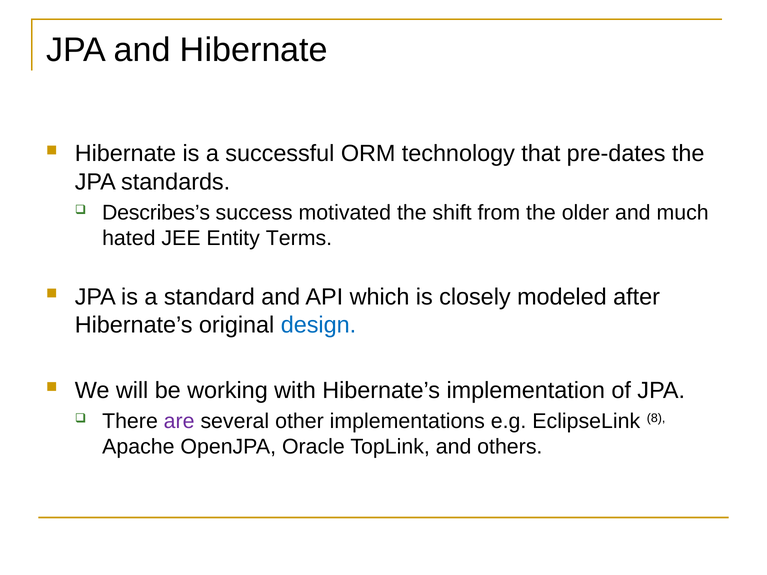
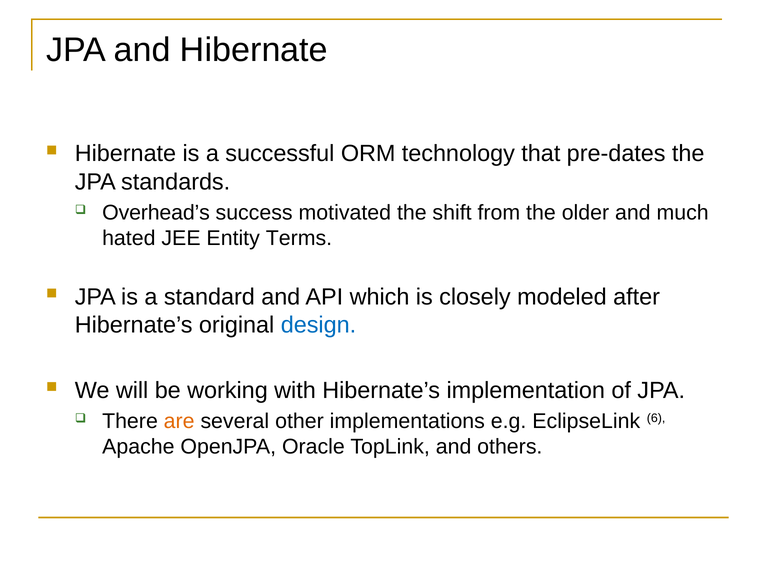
Describes’s: Describes’s -> Overhead’s (156, 213)
are colour: purple -> orange (179, 422)
8: 8 -> 6 (656, 418)
